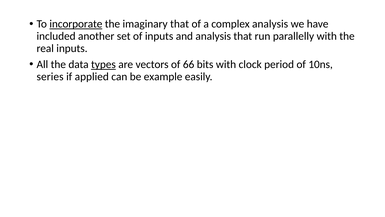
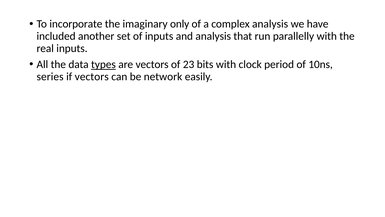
incorporate underline: present -> none (76, 24)
imaginary that: that -> only (180, 24)
66: 66 -> 23 (189, 64)
if applied: applied -> vectors (92, 76)
example: example -> network (163, 76)
